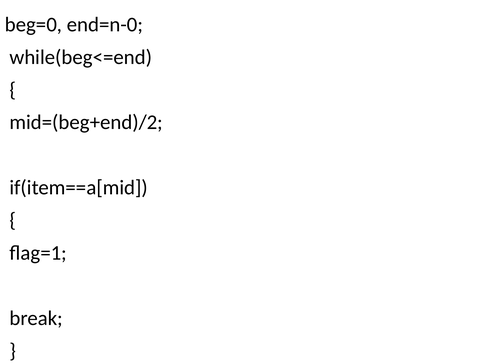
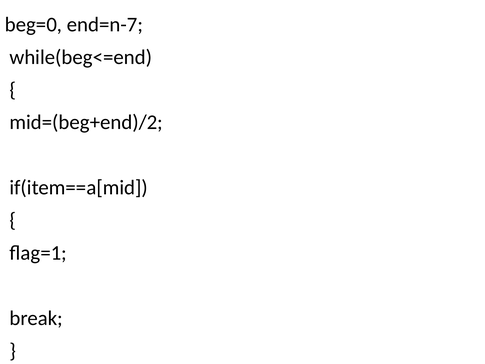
end=n-0: end=n-0 -> end=n-7 (105, 24)
